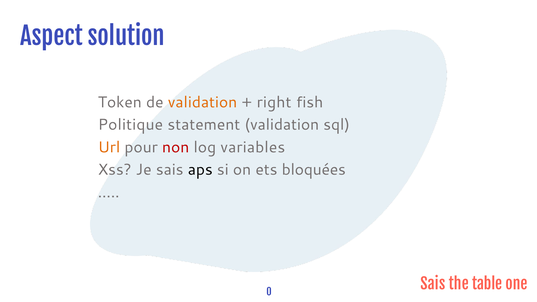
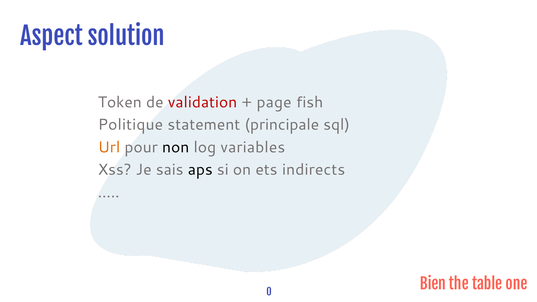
validation colour: orange -> red (203, 102)
right: right -> page (274, 102)
statement validation: validation -> principale (282, 125)
non colour: red -> black (176, 147)
bloquées: bloquées -> indirects (314, 170)
Sais: Sais -> Bien (433, 285)
